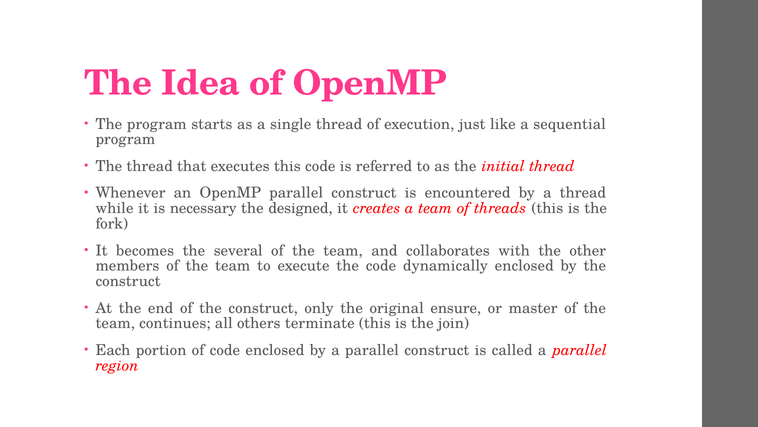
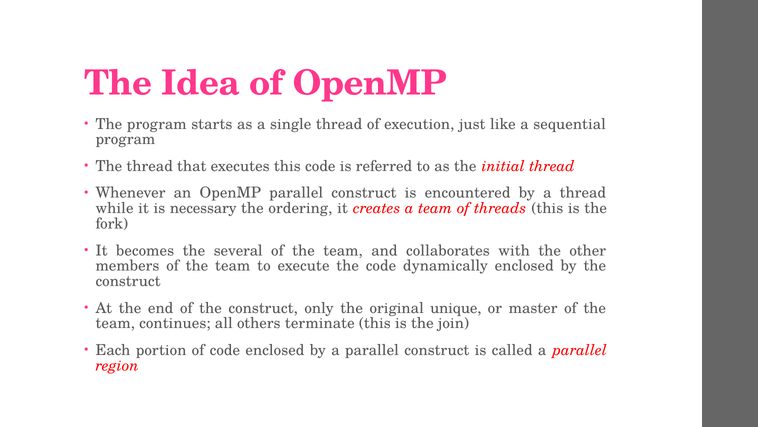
designed: designed -> ordering (300, 208)
ensure: ensure -> unique (456, 308)
